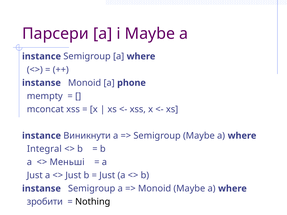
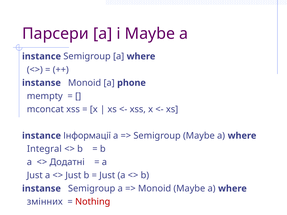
Виникнути: Виникнути -> Інформації (87, 136)
Меньші: Меньші -> Додатні (67, 162)
зробити: зробити -> змінних (45, 202)
Nothing colour: black -> red (93, 202)
